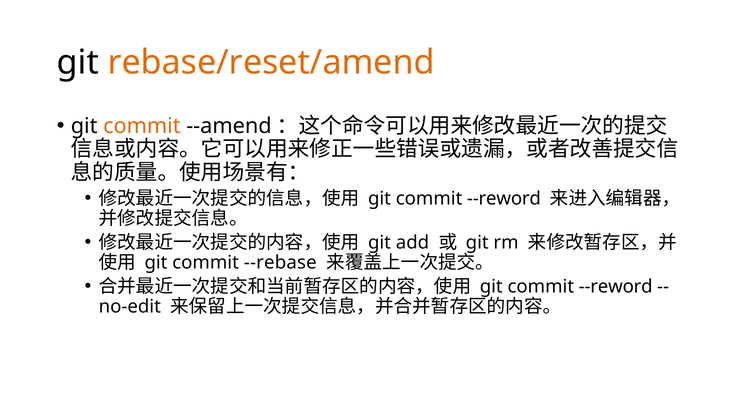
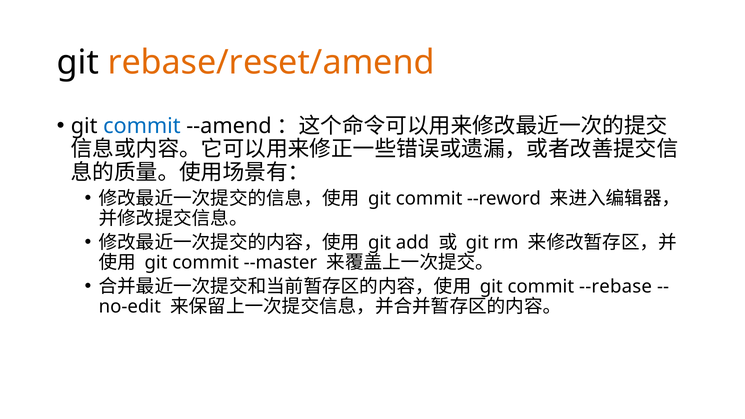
commit colour: orange -> blue (142, 126)
--rebase: --rebase -> --master (280, 263)
--reword: --reword -> --rebase (616, 287)
